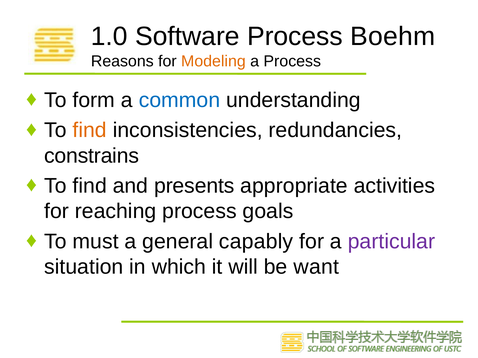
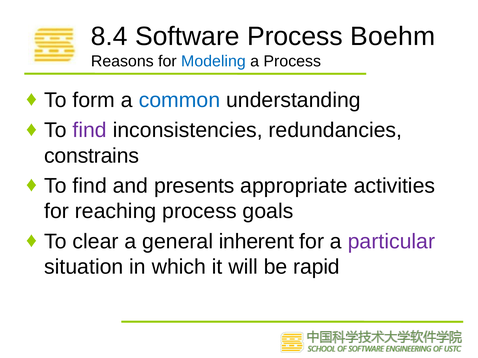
1.0: 1.0 -> 8.4 (109, 36)
Modeling colour: orange -> blue (213, 61)
find colour: orange -> purple (90, 130)
must: must -> clear (96, 242)
capably: capably -> inherent (256, 242)
want: want -> rapid (316, 267)
